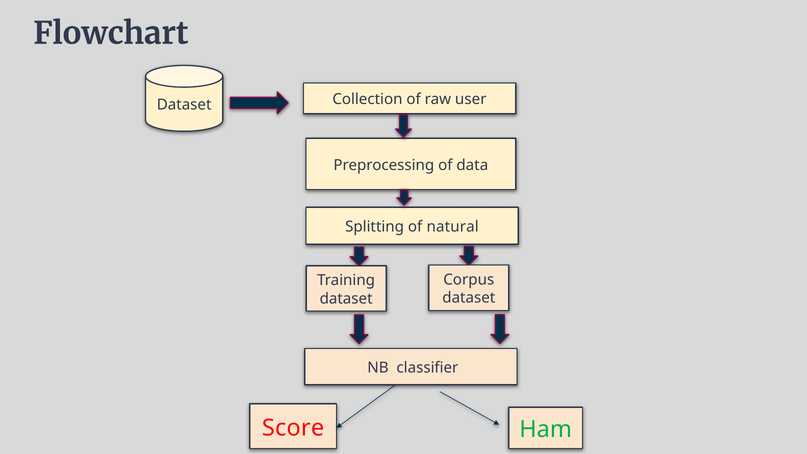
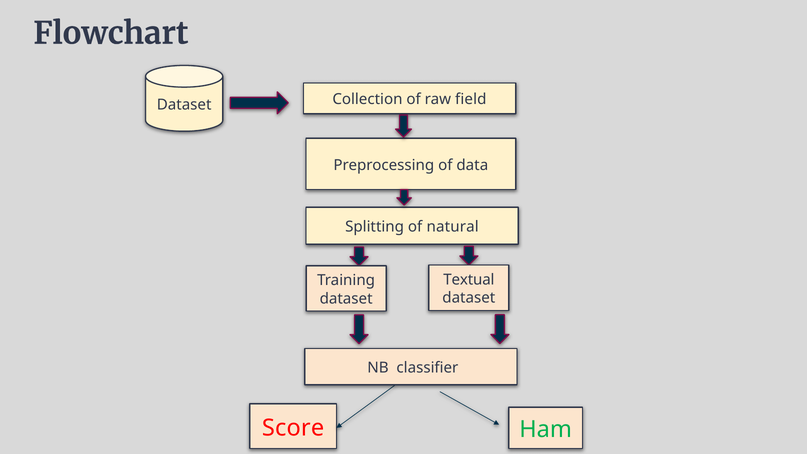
user: user -> field (471, 99)
Corpus: Corpus -> Textual (469, 280)
